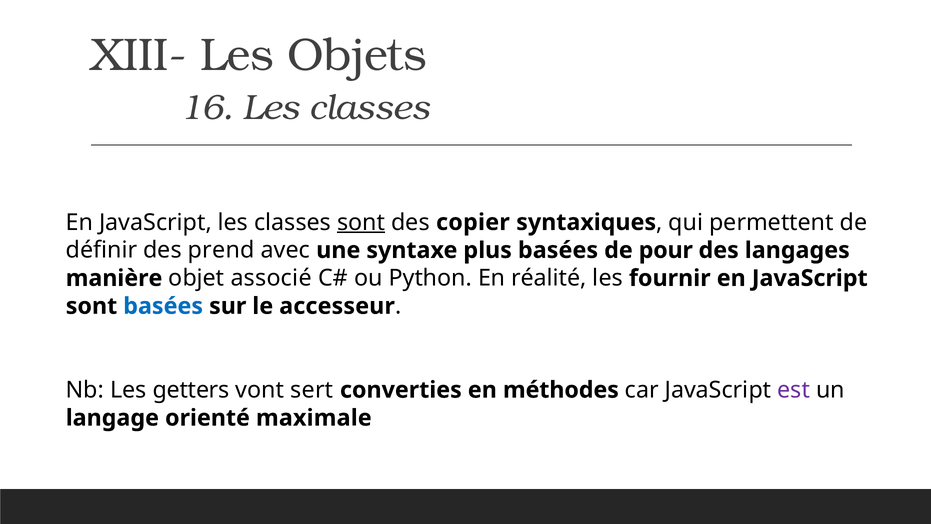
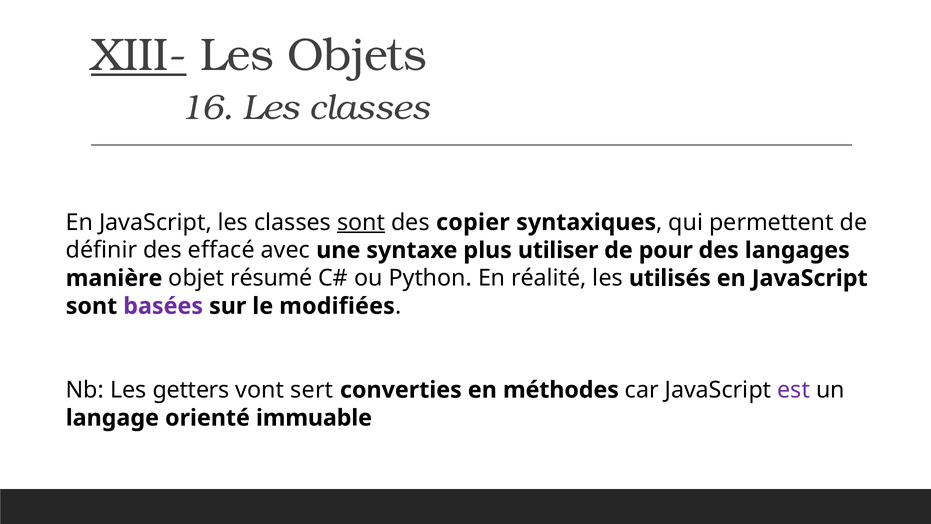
XIII- underline: none -> present (139, 55)
prend: prend -> effacé (221, 250)
plus basées: basées -> utiliser (558, 250)
associé: associé -> résumé (271, 278)
fournir: fournir -> utilisés (670, 278)
basées colour: blue -> purple (163, 306)
accesseur: accesseur -> modifiées (337, 306)
maximale: maximale -> immuable (314, 418)
